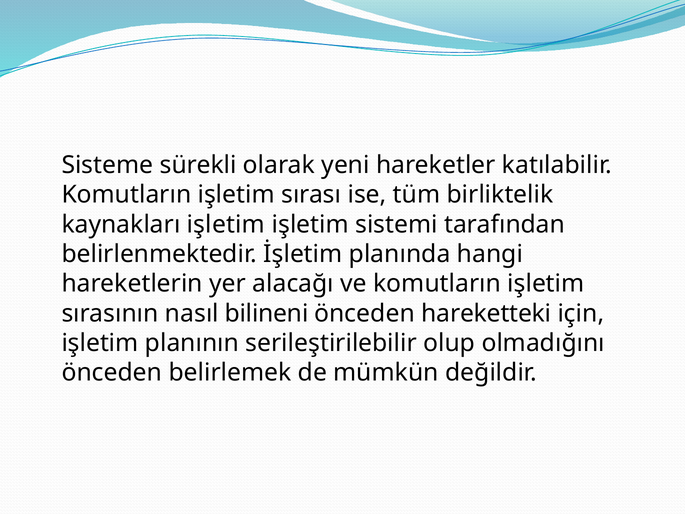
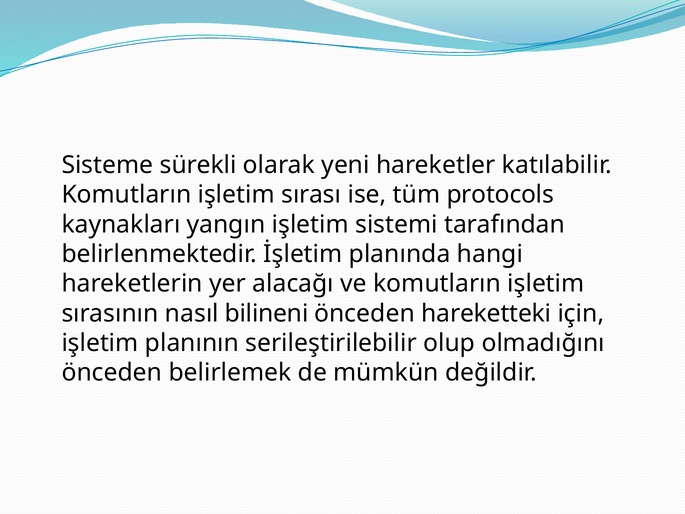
birliktelik: birliktelik -> protocols (500, 195)
kaynakları işletim: işletim -> yangın (226, 224)
